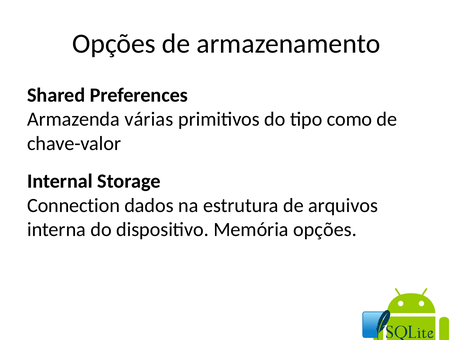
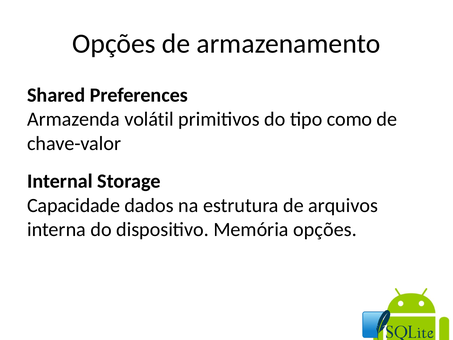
várias: várias -> volátil (149, 119)
Connection: Connection -> Capacidade (74, 205)
